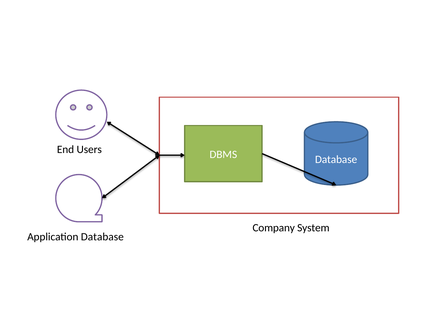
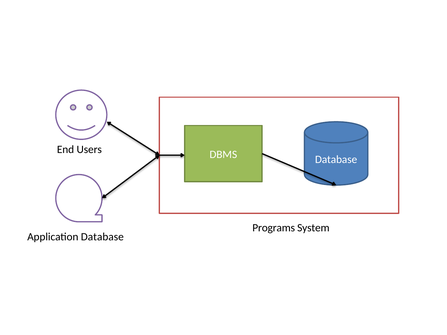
Company: Company -> Programs (274, 228)
